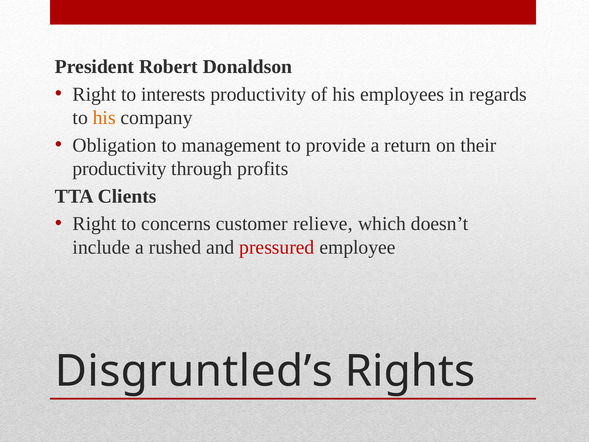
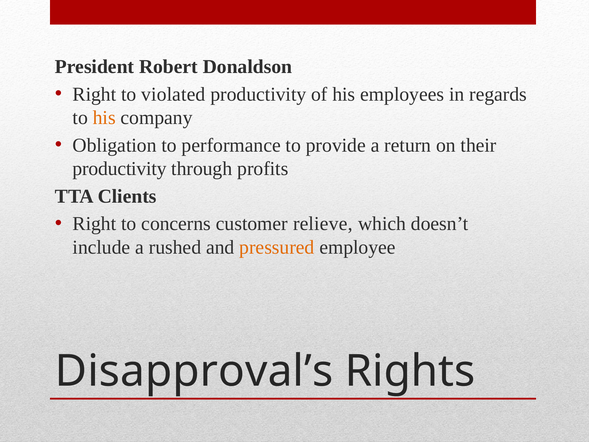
interests: interests -> violated (173, 94)
management: management -> performance (231, 145)
pressured colour: red -> orange (277, 247)
Disgruntled’s: Disgruntled’s -> Disapproval’s (194, 371)
